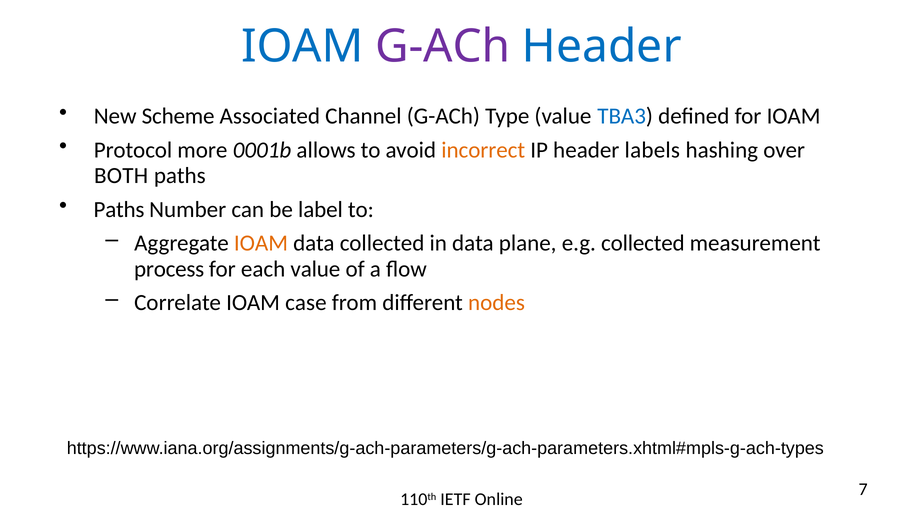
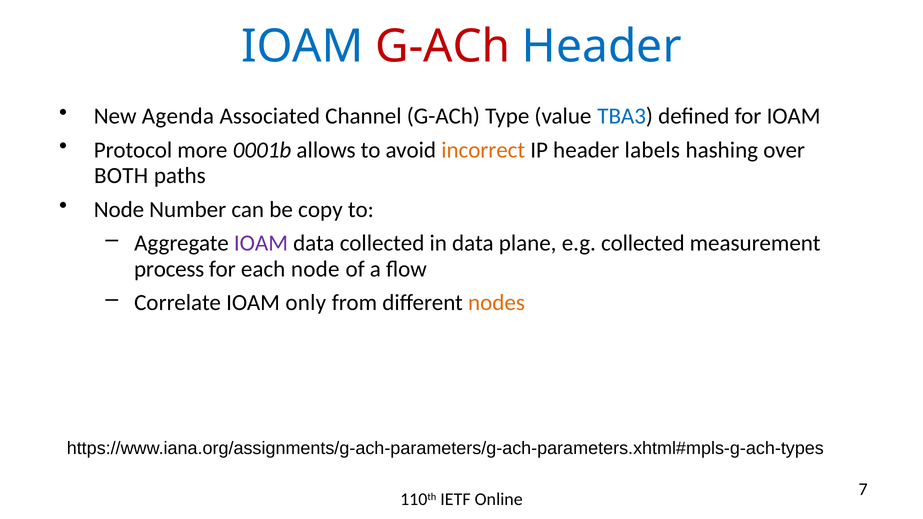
G-ACh colour: purple -> red (443, 46)
Scheme: Scheme -> Agenda (178, 116)
Paths: Paths -> Node (119, 210)
label: label -> copy (320, 210)
IOAM colour: orange -> purple (261, 243)
each value: value -> node (315, 269)
case: case -> only (306, 303)
